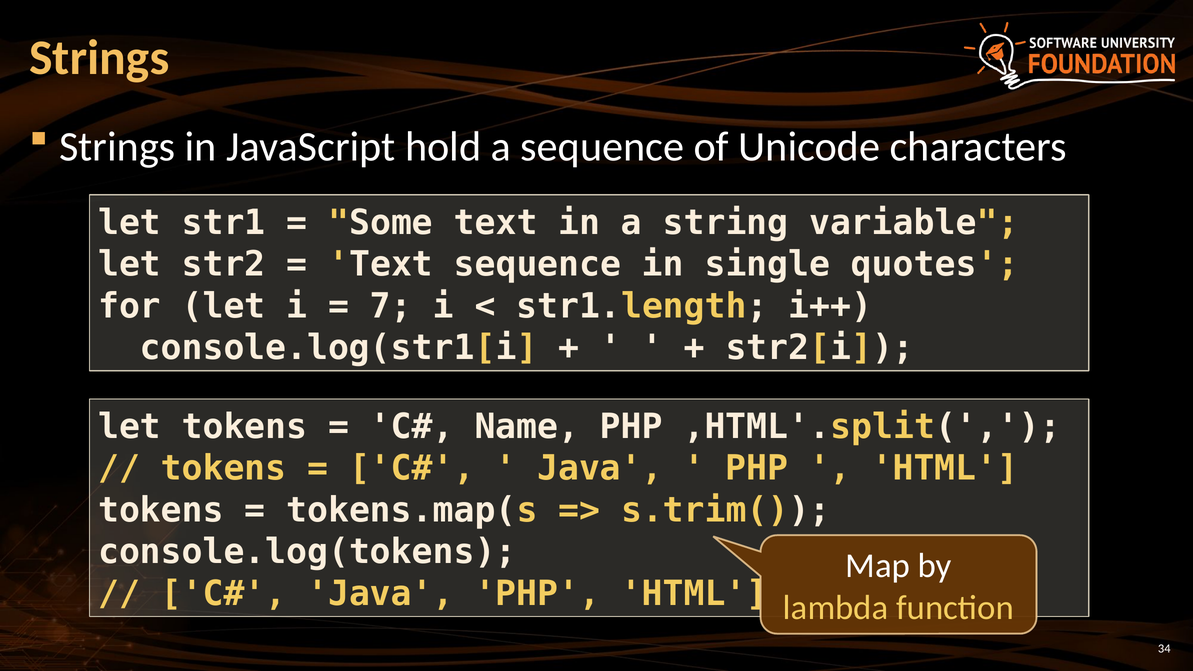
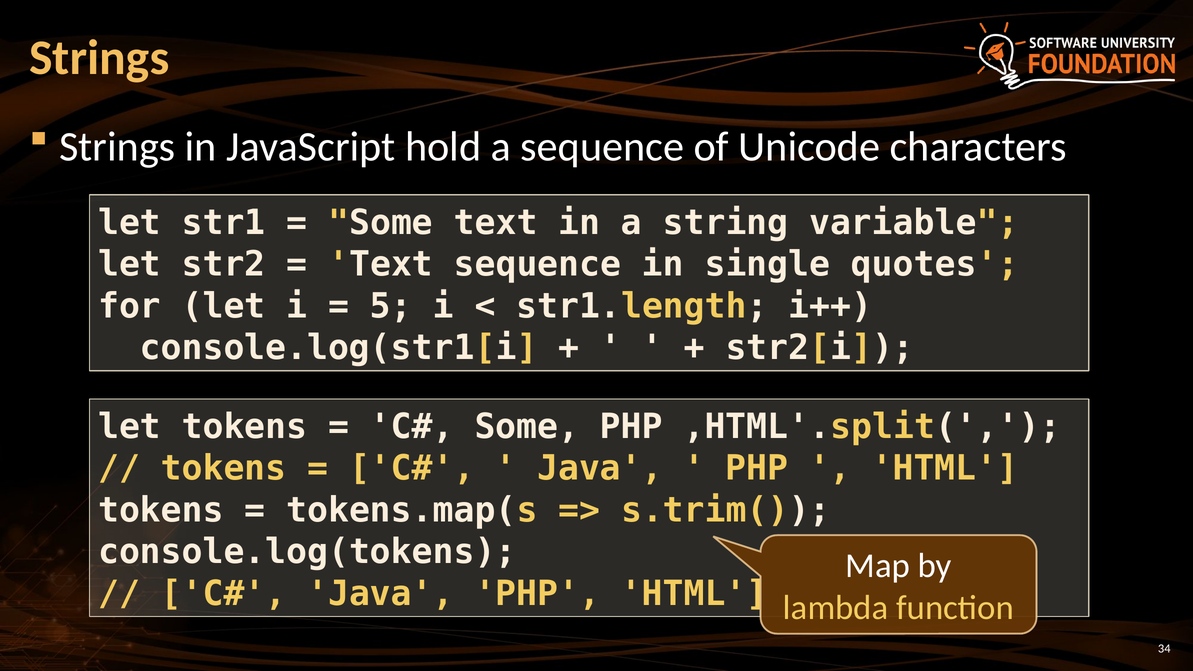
7: 7 -> 5 (391, 306)
Name: Name -> Some (527, 427)
